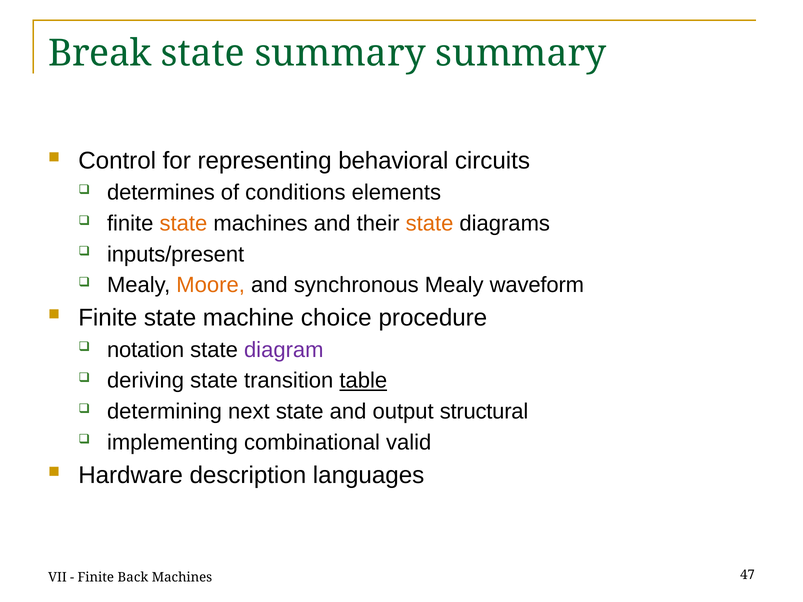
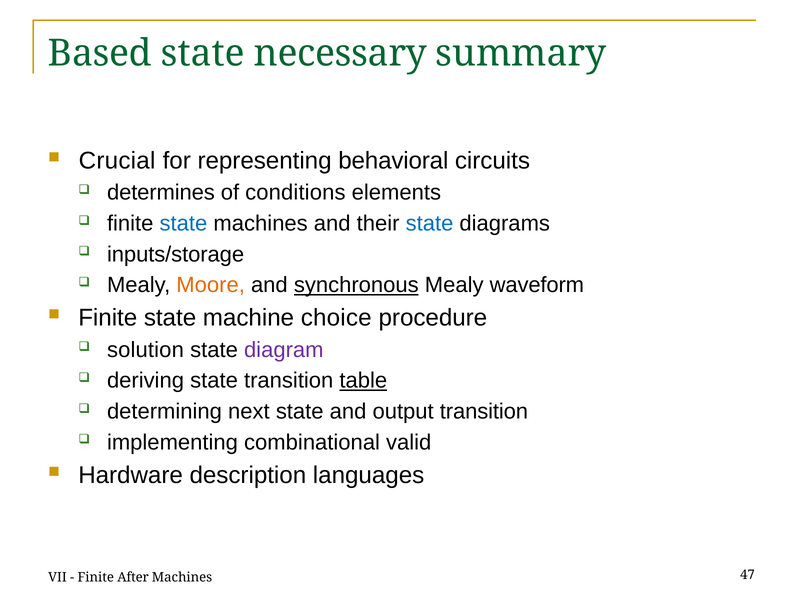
Break: Break -> Based (100, 53)
state summary: summary -> necessary (340, 53)
Control: Control -> Crucial (117, 161)
state colour: orange -> blue (183, 223)
state colour: orange -> blue (430, 223)
inputs/present: inputs/present -> inputs/storage (176, 254)
synchronous underline: none -> present (356, 285)
notation: notation -> solution (145, 350)
output structural: structural -> transition (484, 411)
Back: Back -> After (133, 577)
